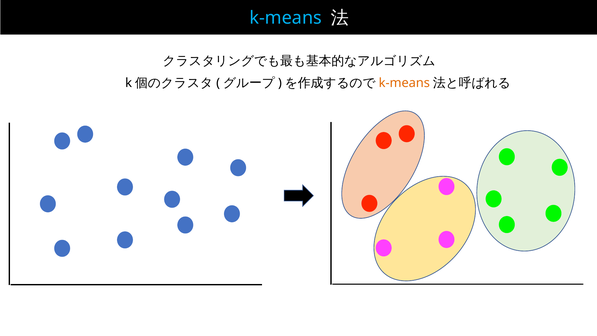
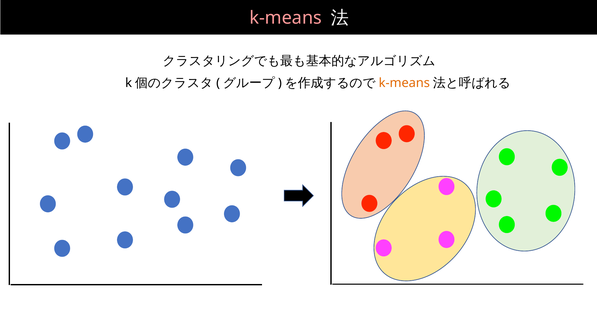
k-means colour: light blue -> pink (286, 18)
